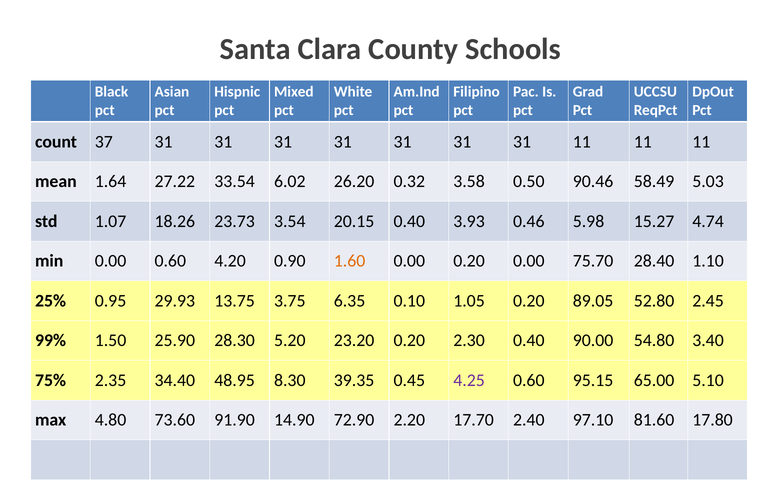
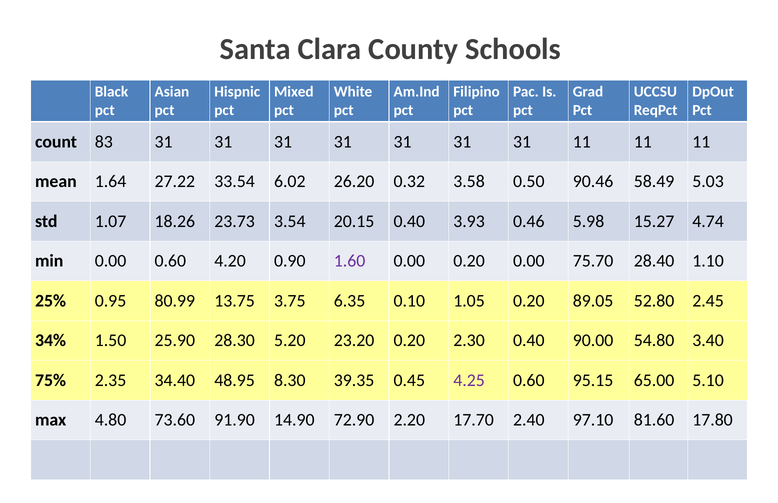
37: 37 -> 83 (104, 142)
1.60 colour: orange -> purple (350, 261)
29.93: 29.93 -> 80.99 (175, 301)
99%: 99% -> 34% (51, 341)
